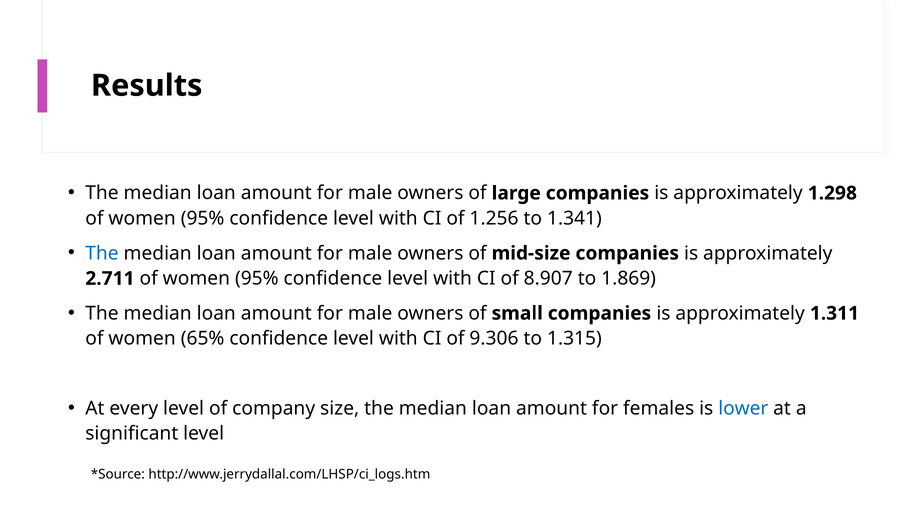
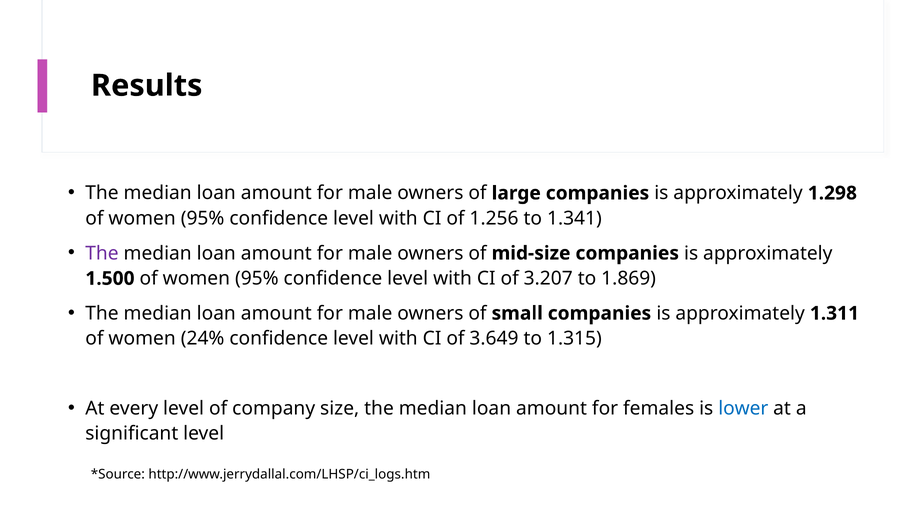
The colour: blue -> purple (102, 253)
2.711: 2.711 -> 1.500 (110, 278)
8.907: 8.907 -> 3.207 (548, 278)
65%: 65% -> 24% (203, 339)
9.306: 9.306 -> 3.649 (494, 339)
